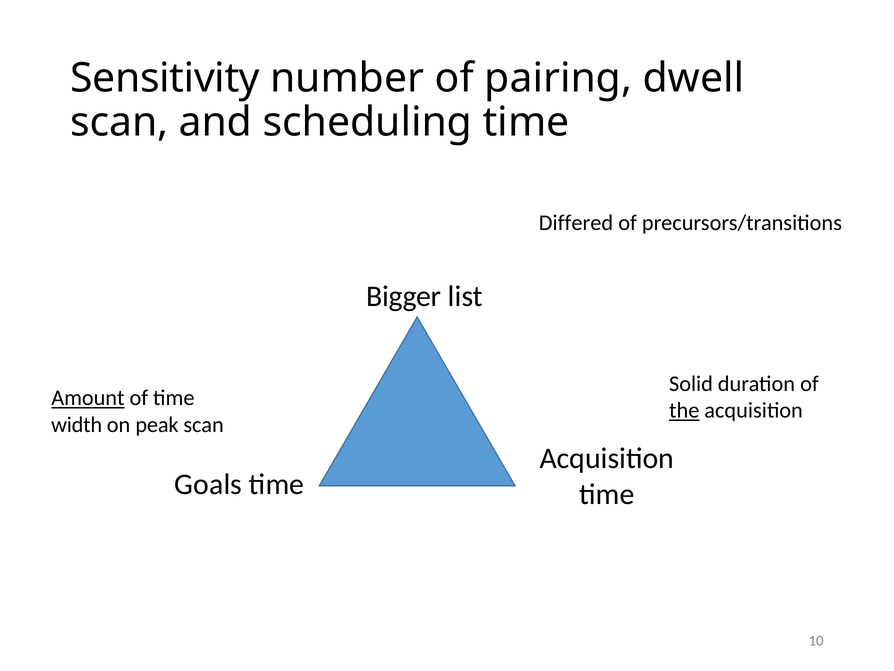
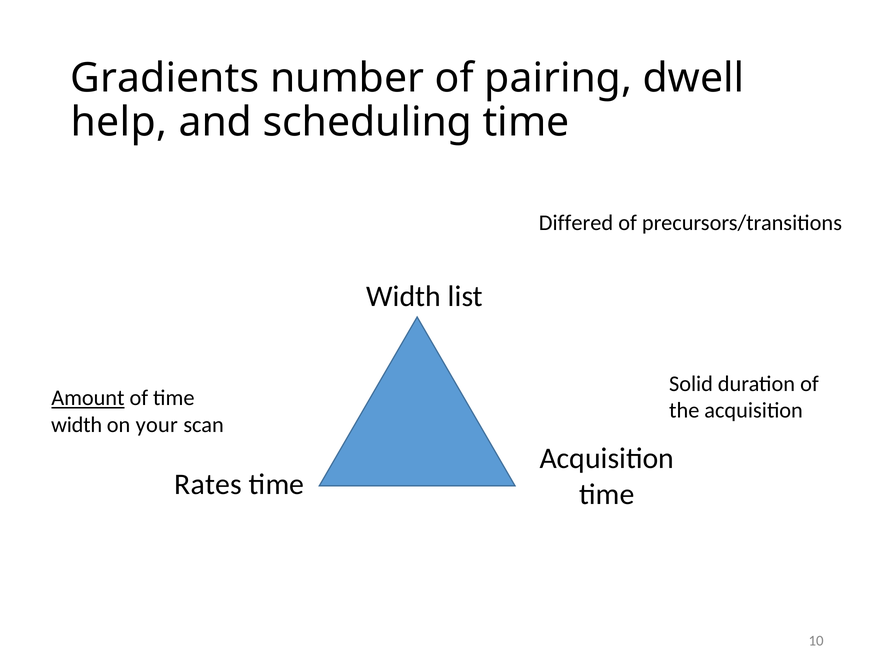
Sensitivity: Sensitivity -> Gradients (165, 78)
scan: scan -> help (119, 122)
Bigger: Bigger -> Width (404, 296)
the underline: present -> none (684, 410)
peak: peak -> your (157, 424)
Goals: Goals -> Rates (208, 484)
